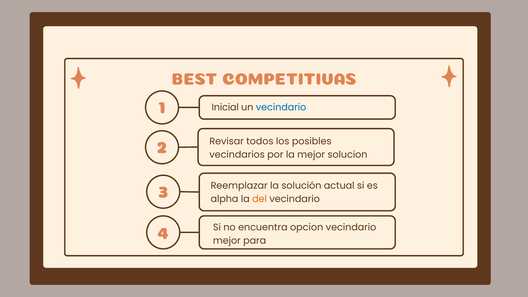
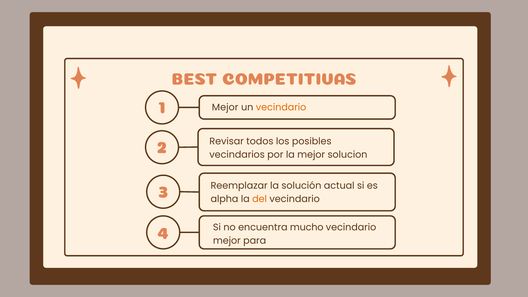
Inicial: Inicial -> Mejor (225, 107)
vecindario colour: blue -> orange (281, 107)
opcion: opcion -> mucho (307, 227)
